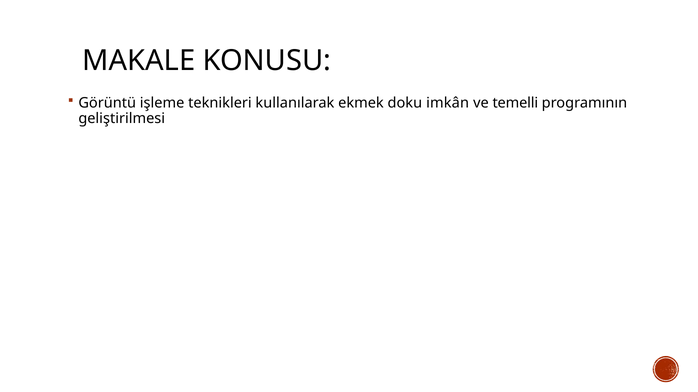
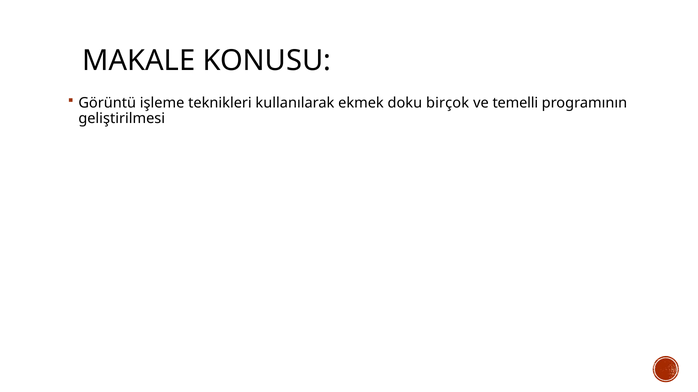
imkân: imkân -> birçok (448, 103)
